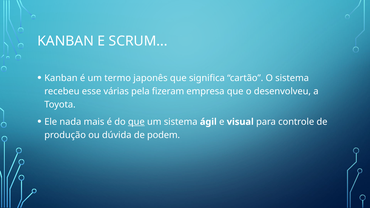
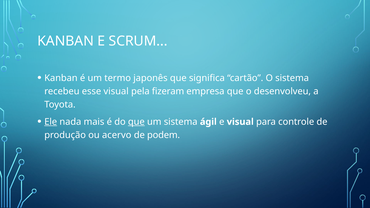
esse várias: várias -> visual (116, 91)
Ele underline: none -> present (51, 122)
dúvida: dúvida -> acervo (117, 135)
